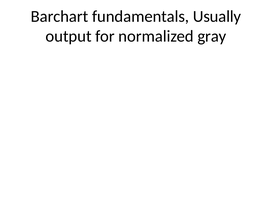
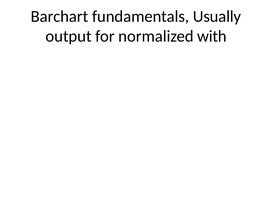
gray: gray -> with (212, 36)
